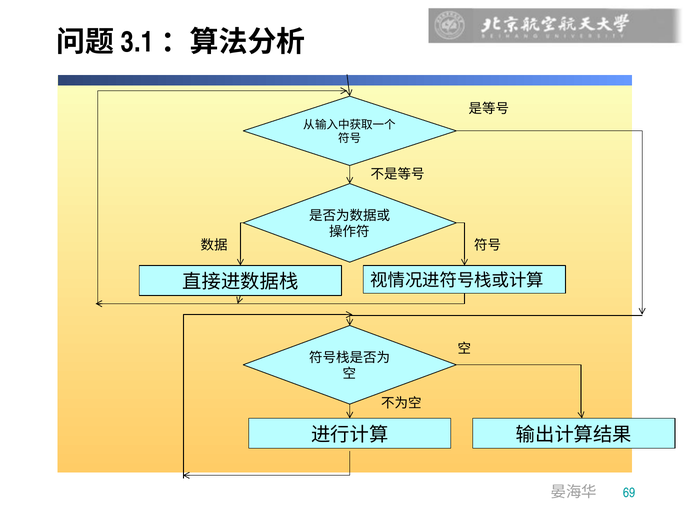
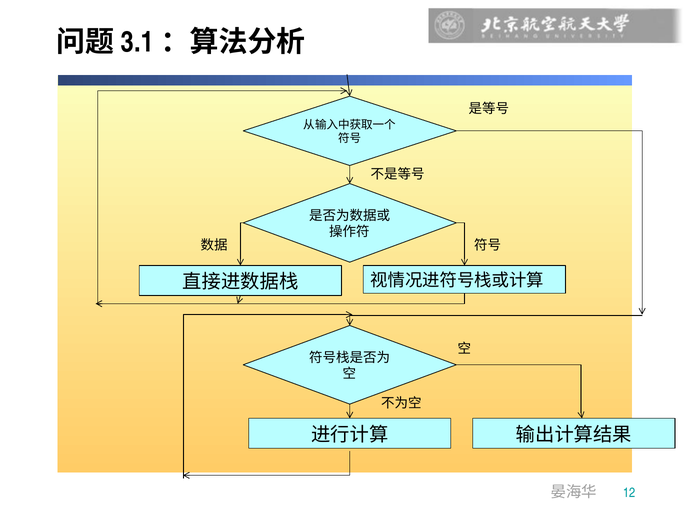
69: 69 -> 12 (629, 493)
